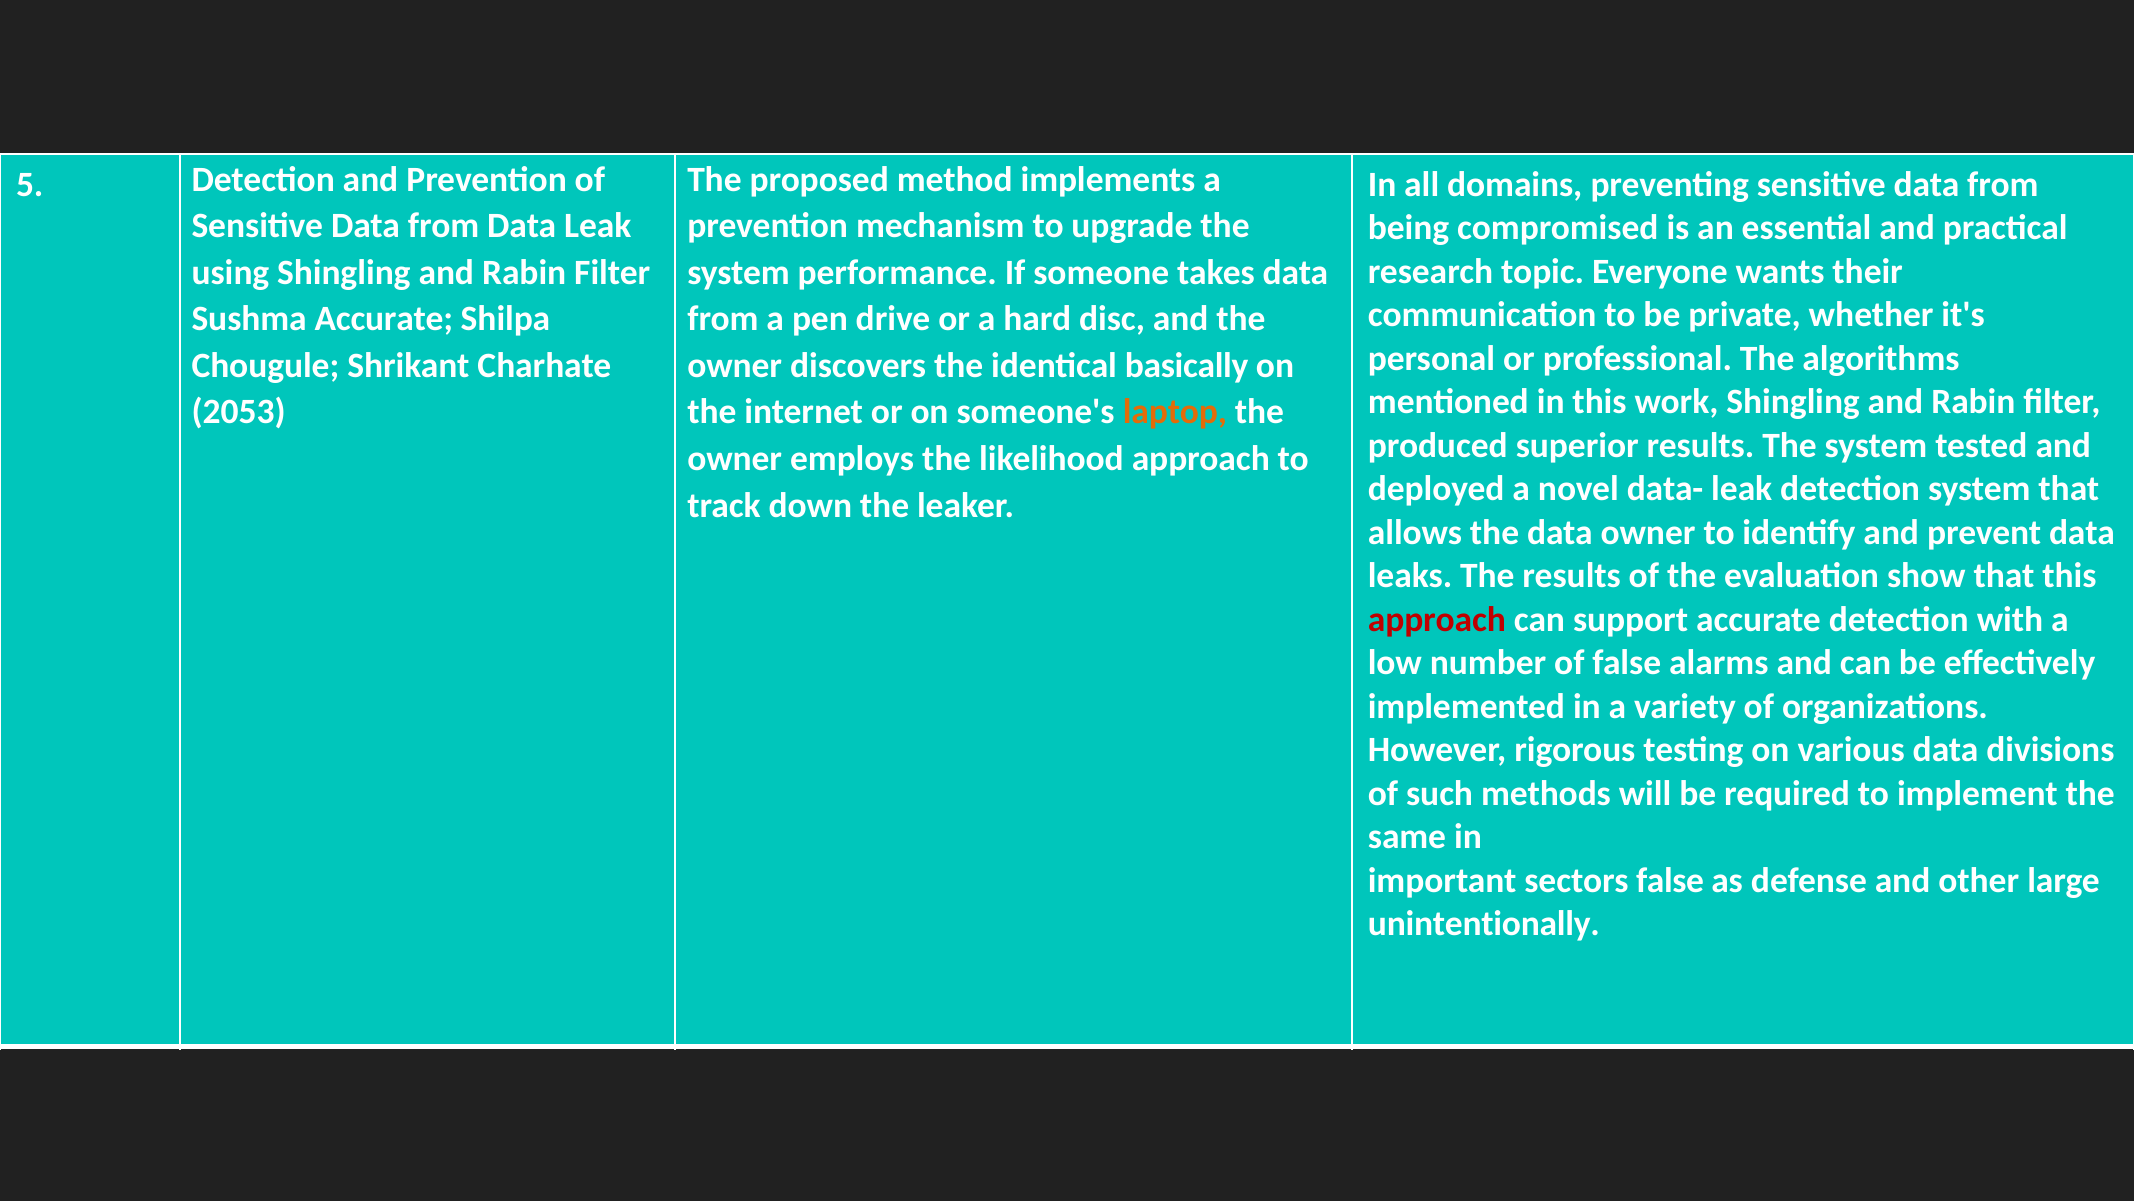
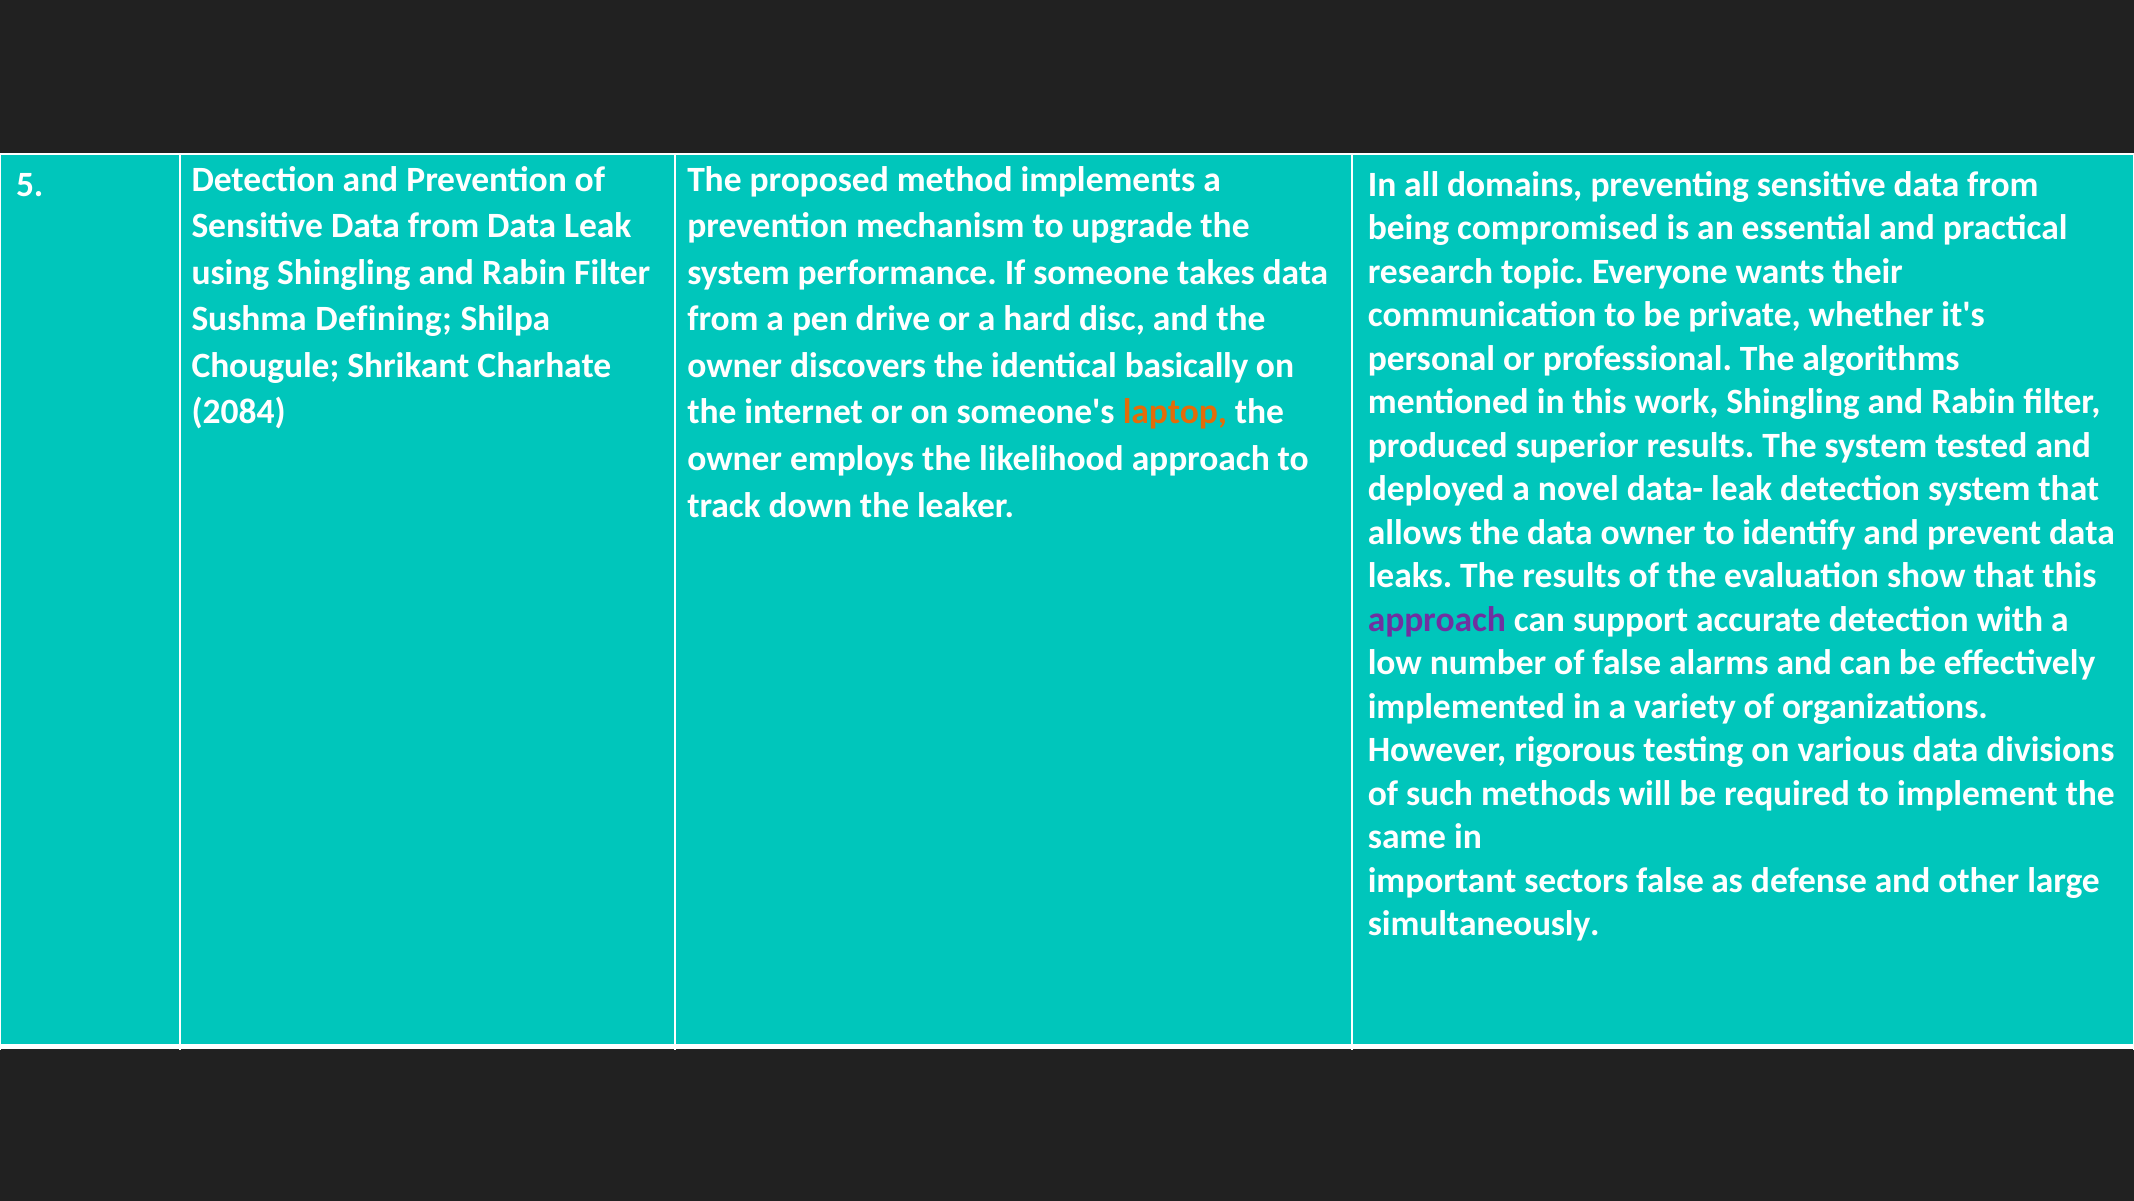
Sushma Accurate: Accurate -> Defining (384, 319)
2053: 2053 -> 2084 (239, 412)
approach colour: red -> purple (1437, 619)
unintentionally: unintentionally -> simultaneously (1484, 924)
